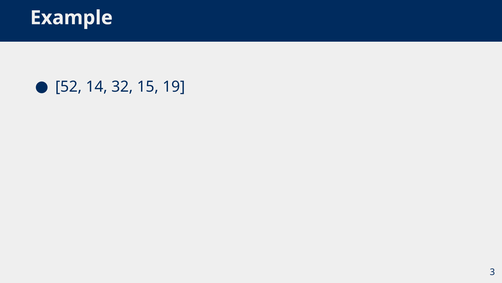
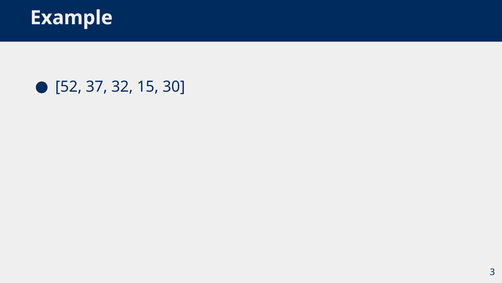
14: 14 -> 37 (97, 87)
19: 19 -> 30 (174, 87)
